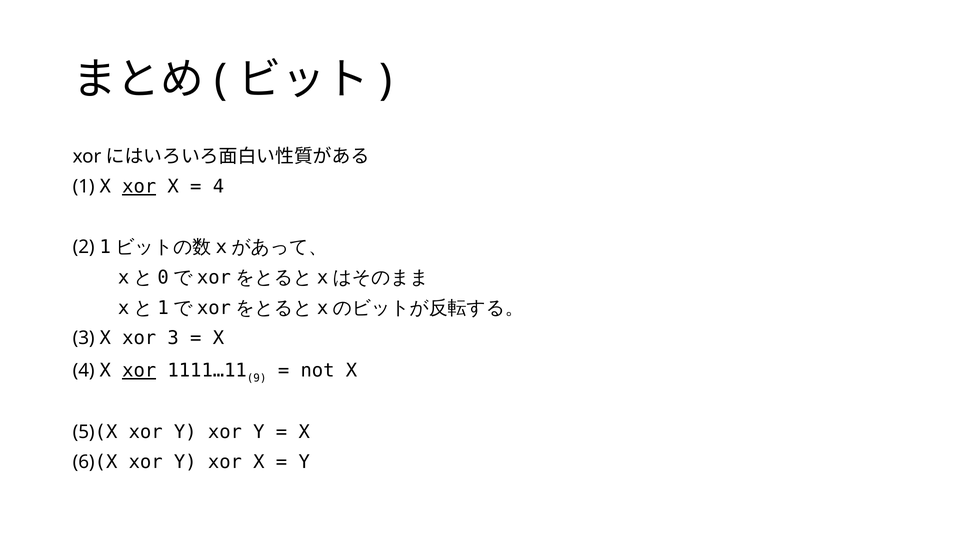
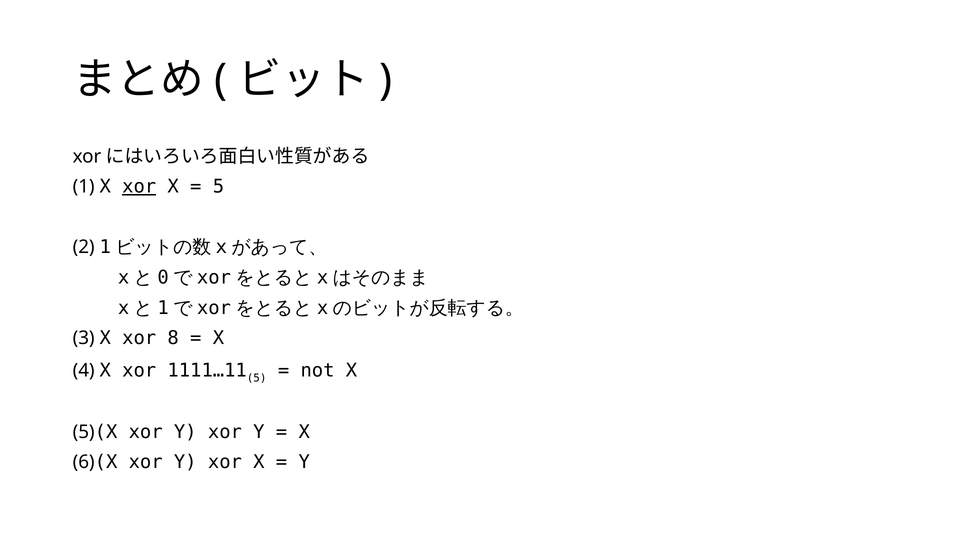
4: 4 -> 5 (219, 187)
xor 3: 3 -> 8 (173, 338)
xor underline: present -> none (139, 371)
9: 9 -> 5 (257, 378)
